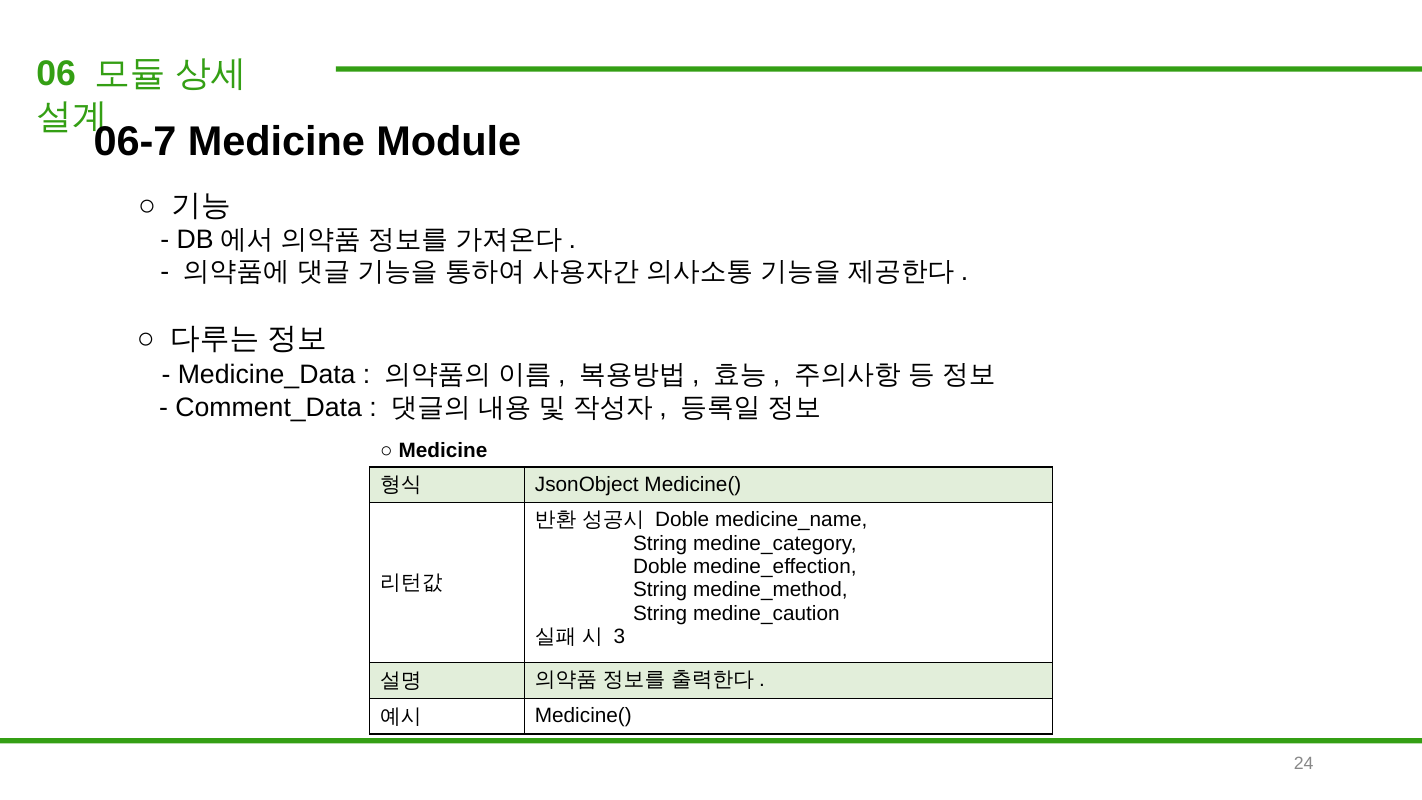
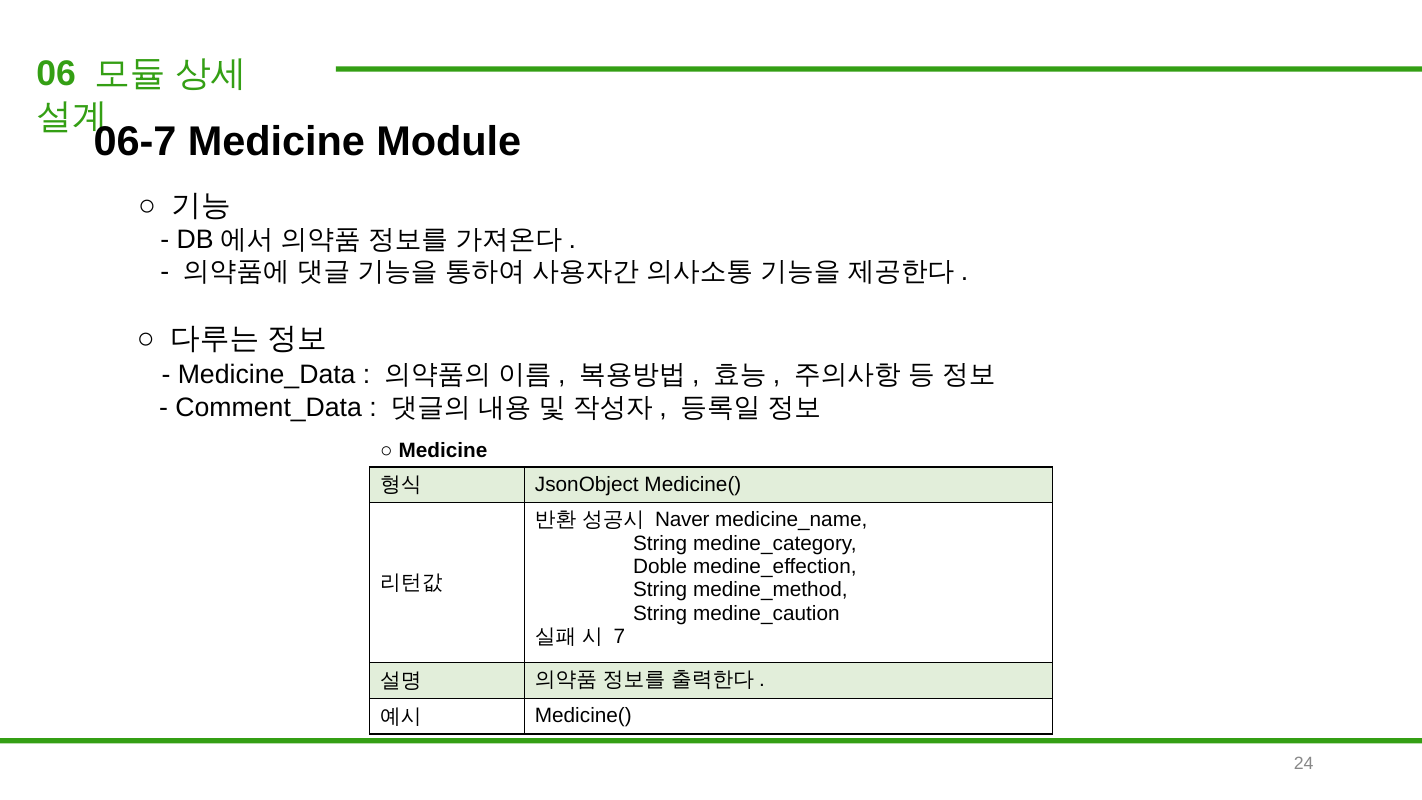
Doble: Doble -> Naver (682, 520)
3: 3 -> 7 (619, 636)
